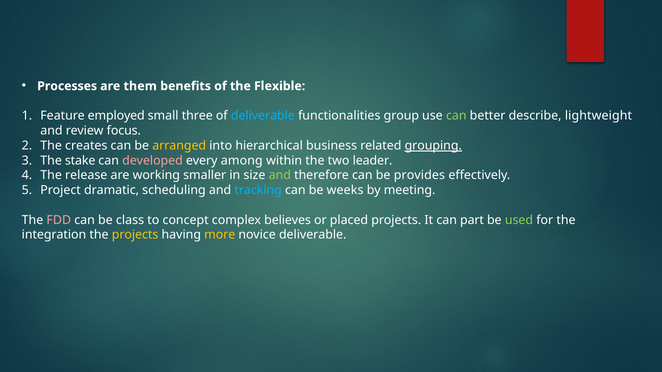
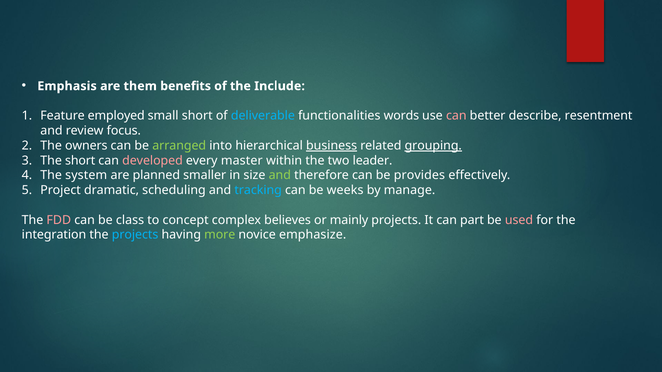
Processes: Processes -> Emphasis (67, 86)
Flexible: Flexible -> Include (280, 86)
small three: three -> short (197, 116)
group: group -> words (401, 116)
can colour: light green -> pink (456, 116)
lightweight: lightweight -> resentment (599, 116)
creates: creates -> owners (86, 146)
arranged colour: yellow -> light green (179, 146)
business underline: none -> present (332, 146)
The stake: stake -> short (80, 161)
among: among -> master (242, 161)
release: release -> system (86, 176)
working: working -> planned (156, 176)
meeting: meeting -> manage (410, 190)
placed: placed -> mainly (349, 220)
used colour: light green -> pink (519, 220)
projects colour: yellow -> light blue (135, 235)
more colour: yellow -> light green (220, 235)
novice deliverable: deliverable -> emphasize (313, 235)
